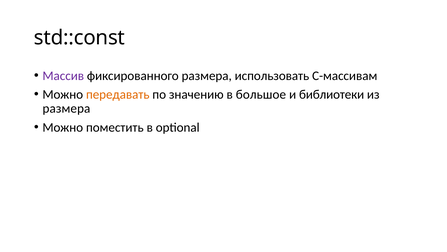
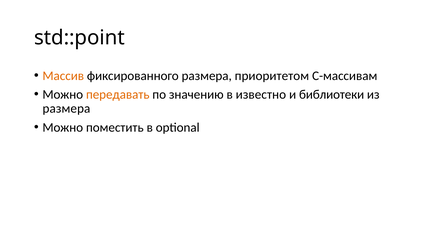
std::const: std::const -> std::point (79, 38)
Массив colour: purple -> orange (63, 76)
использовать: использовать -> приоритетом (272, 76)
большое: большое -> известно (261, 94)
